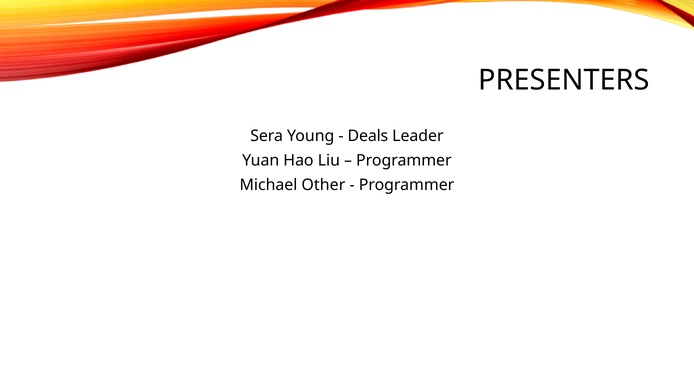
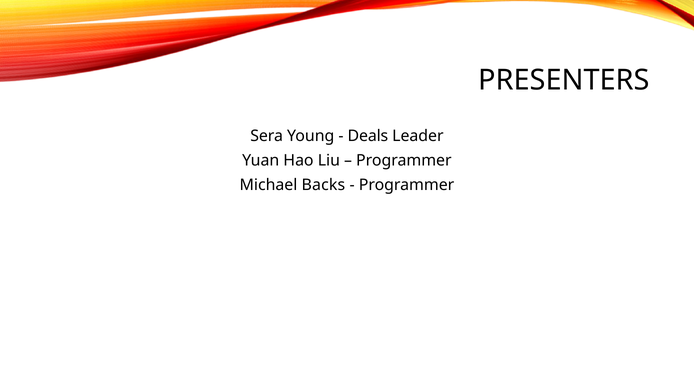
Other: Other -> Backs (323, 185)
